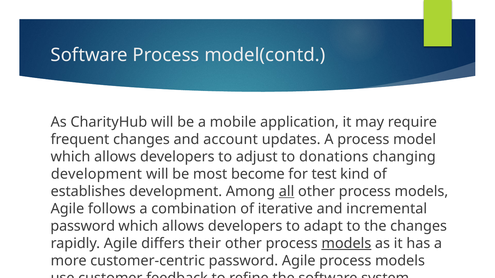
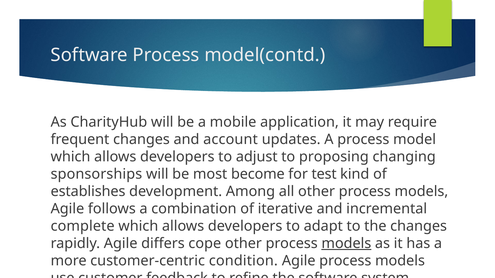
donations: donations -> proposing (334, 157)
development: development -> sponsorships (96, 174)
all underline: present -> none (287, 192)
password: password -> complete (83, 226)
their: their -> cope (205, 244)
customer-centric password: password -> condition (243, 261)
